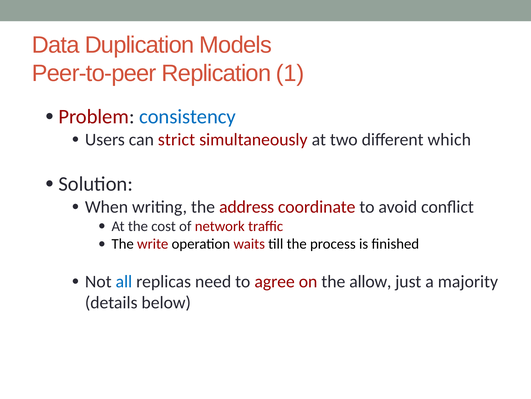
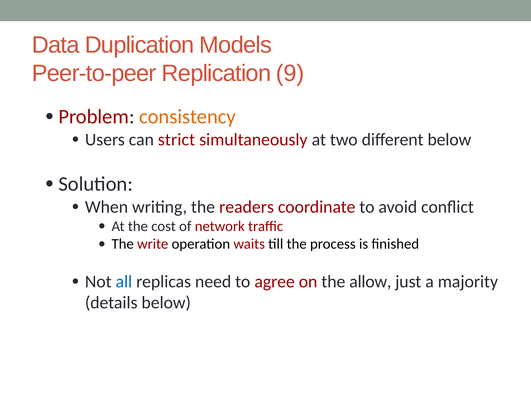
1: 1 -> 9 (290, 73)
consistency colour: blue -> orange (188, 117)
different which: which -> below (449, 139)
address: address -> readers (247, 207)
